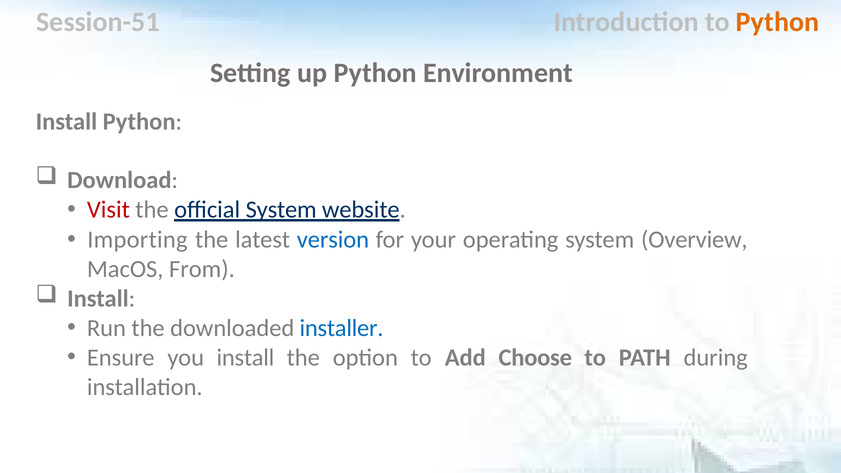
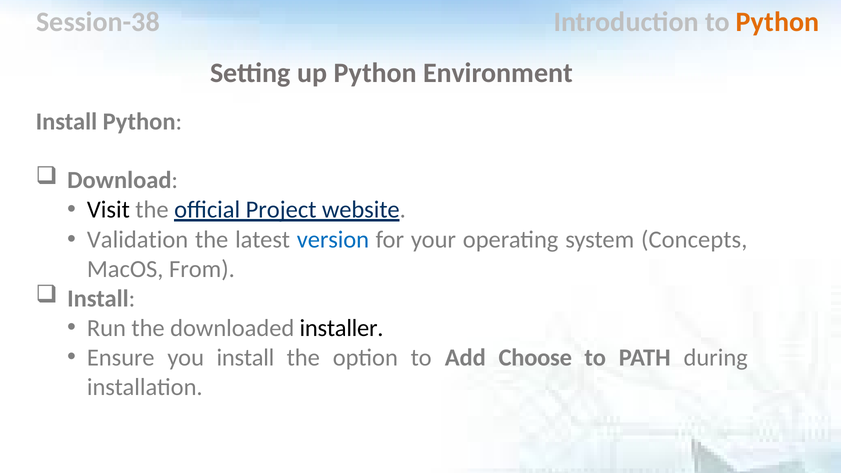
Session-51: Session-51 -> Session-38 (98, 22)
Visit colour: red -> black (108, 210)
official System: System -> Project (281, 210)
Importing: Importing -> Validation (138, 240)
Overview: Overview -> Concepts (694, 240)
installer colour: blue -> black (342, 328)
